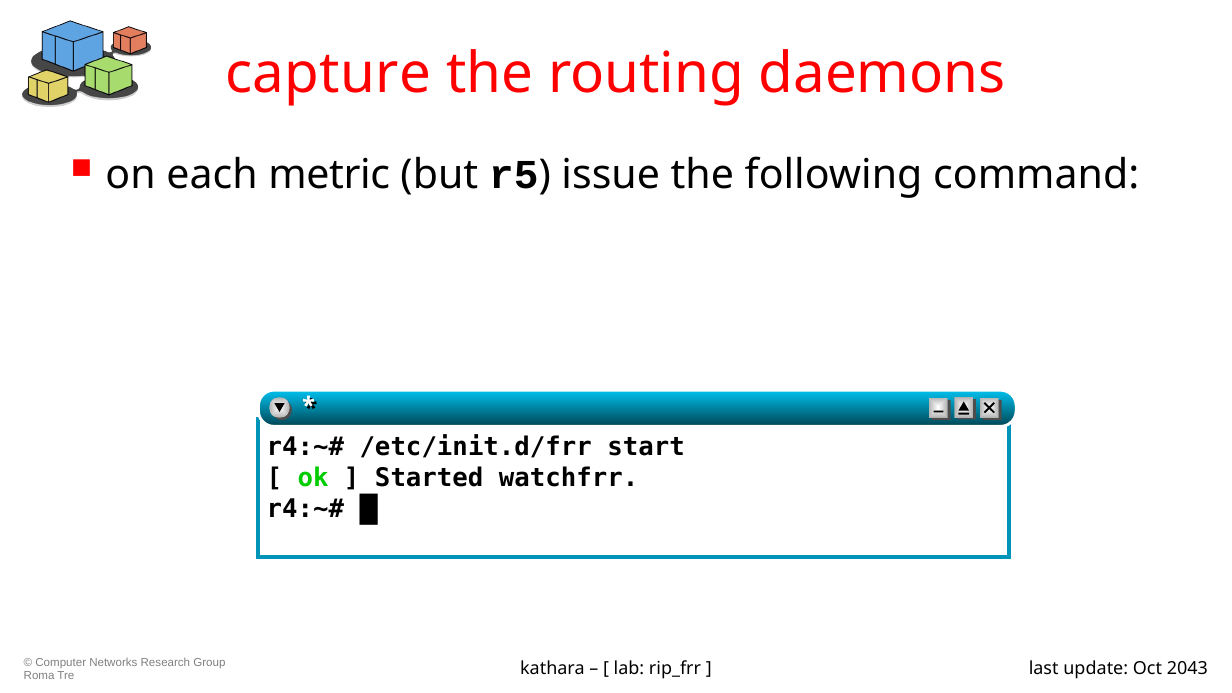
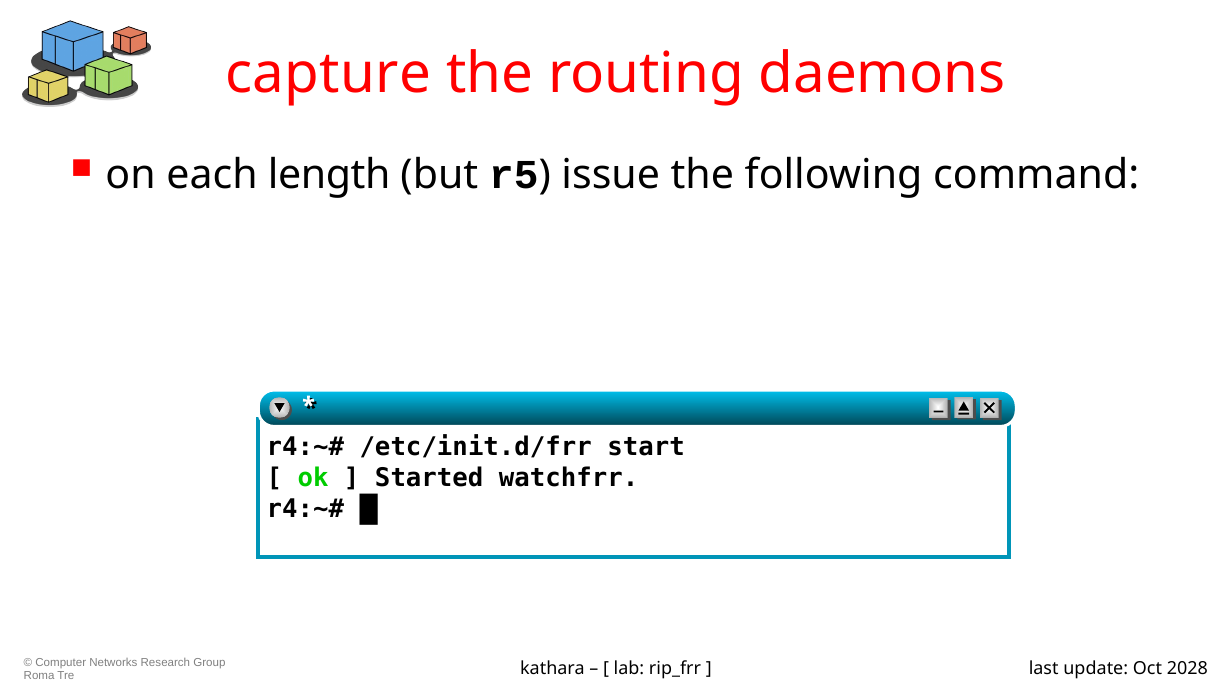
metric: metric -> length (329, 175)
2043: 2043 -> 2028 (1187, 669)
